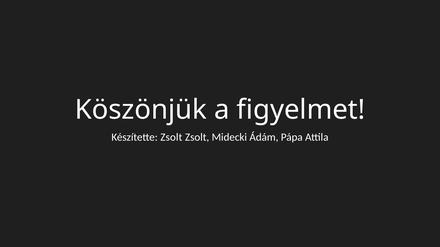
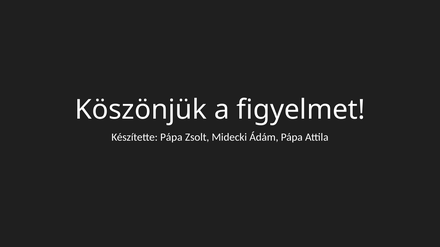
Készítette Zsolt: Zsolt -> Pápa (171, 138)
